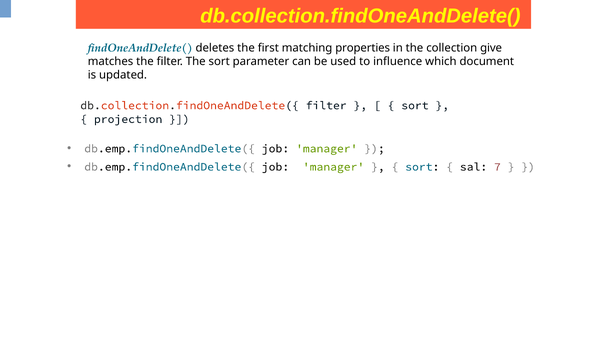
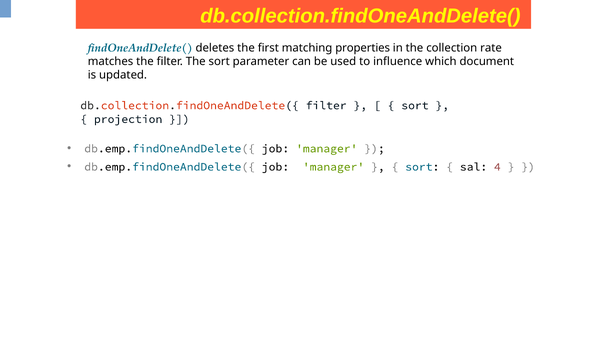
give: give -> rate (491, 48)
7: 7 -> 4 (497, 167)
